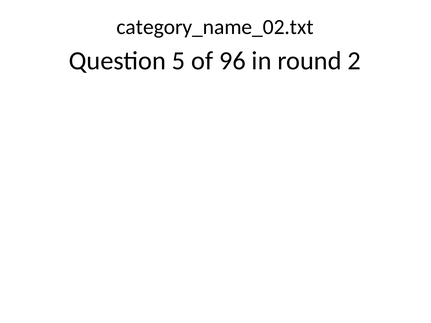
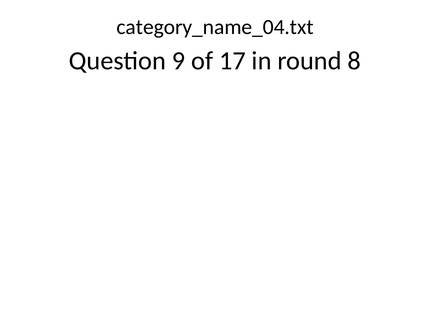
category_name_02.txt: category_name_02.txt -> category_name_04.txt (215, 27)
5: 5 -> 9 (179, 61)
96: 96 -> 17 (232, 61)
2: 2 -> 8 (354, 61)
